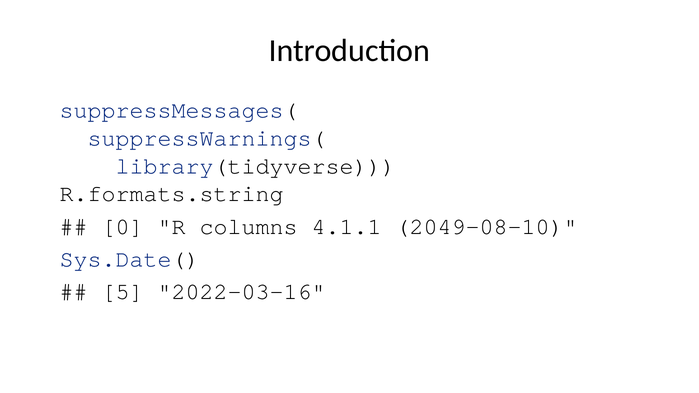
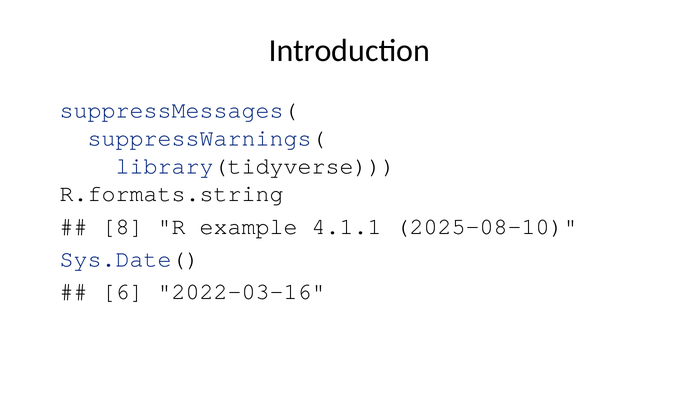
0: 0 -> 8 (123, 227)
columns: columns -> example (249, 227)
2049-08-10: 2049-08-10 -> 2025-08-10 (487, 227)
5: 5 -> 6 (123, 292)
